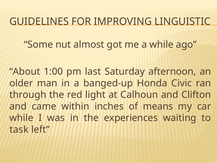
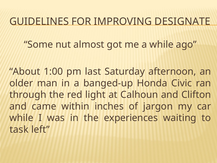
LINGUISTIC: LINGUISTIC -> DESIGNATE (182, 22)
means: means -> jargon (158, 106)
